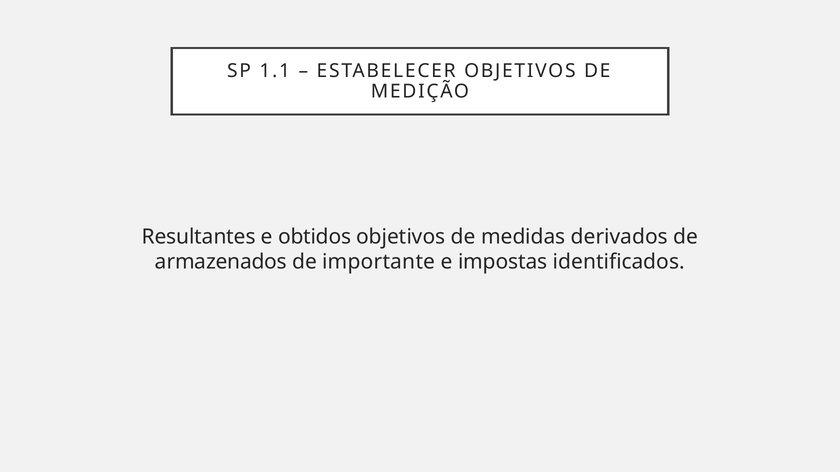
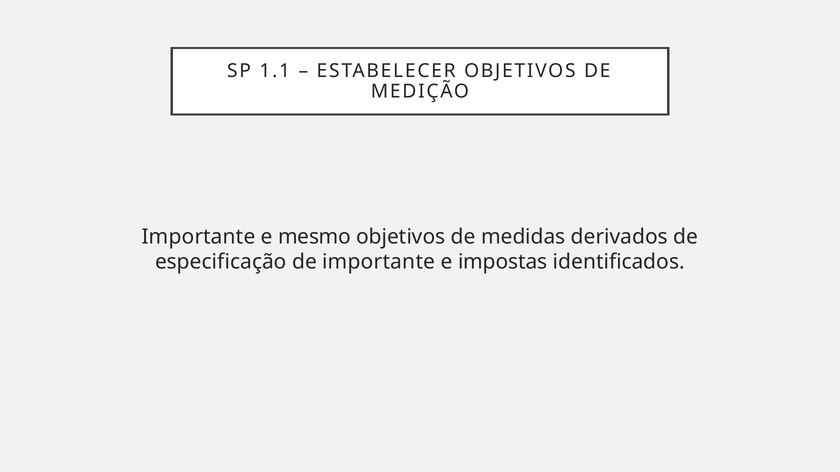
Resultantes: Resultantes -> Importante (199, 237)
obtidos: obtidos -> mesmo (315, 237)
armazenados: armazenados -> especificação (221, 262)
